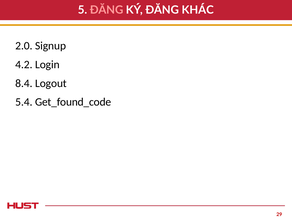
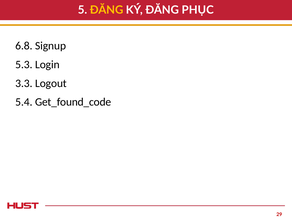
ĐĂNG colour: pink -> yellow (107, 10)
KHÁC: KHÁC -> PHỤC (198, 10)
2.0: 2.0 -> 6.8 (24, 46)
4.2: 4.2 -> 5.3 (24, 65)
8.4: 8.4 -> 3.3 (24, 83)
